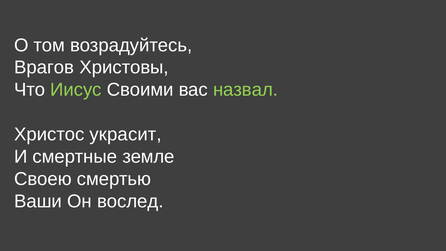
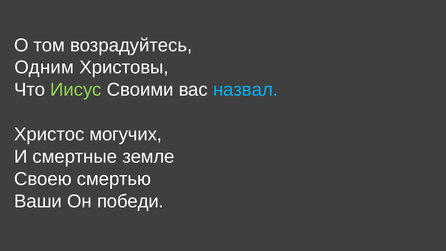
Врагов: Врагов -> Одним (44, 67)
назвал colour: light green -> light blue (246, 90)
украсит: украсит -> могучих (126, 134)
вослед: вослед -> победи (130, 201)
